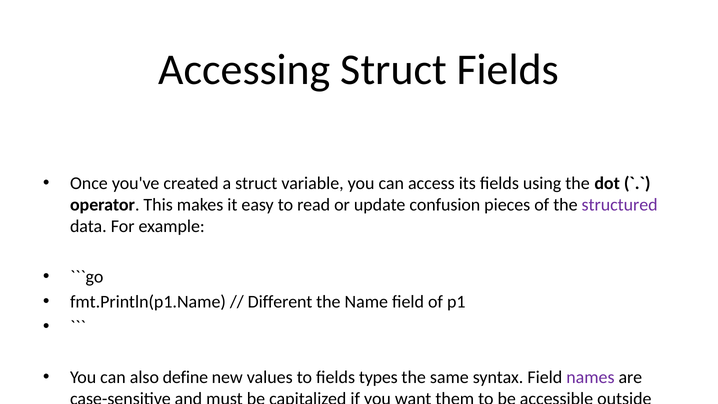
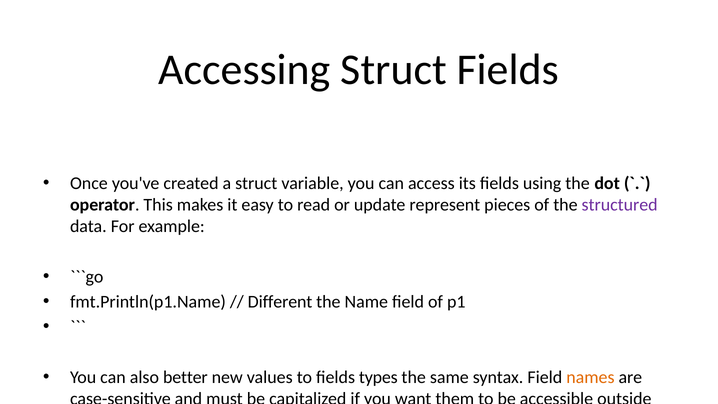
confusion: confusion -> represent (445, 205)
define: define -> better (185, 377)
names colour: purple -> orange (590, 377)
